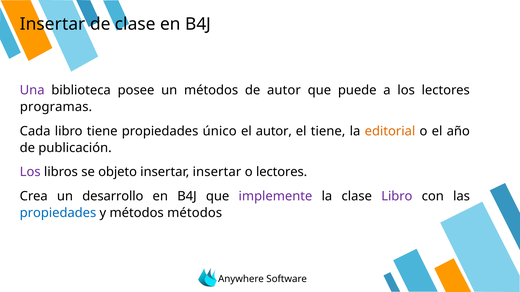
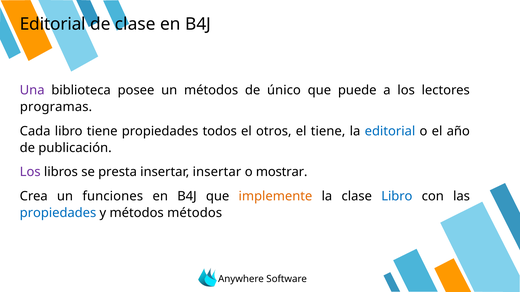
Insertar: Insertar -> Editorial (53, 24)
de autor: autor -> único (284, 90)
único: único -> todos (220, 131)
el autor: autor -> otros (274, 131)
editorial colour: orange -> blue (390, 131)
objeto: objeto -> presta (118, 172)
o lectores: lectores -> mostrar (282, 172)
desarrollo: desarrollo -> funciones (113, 197)
implemente colour: purple -> orange (275, 197)
Libro colour: purple -> blue (397, 197)
